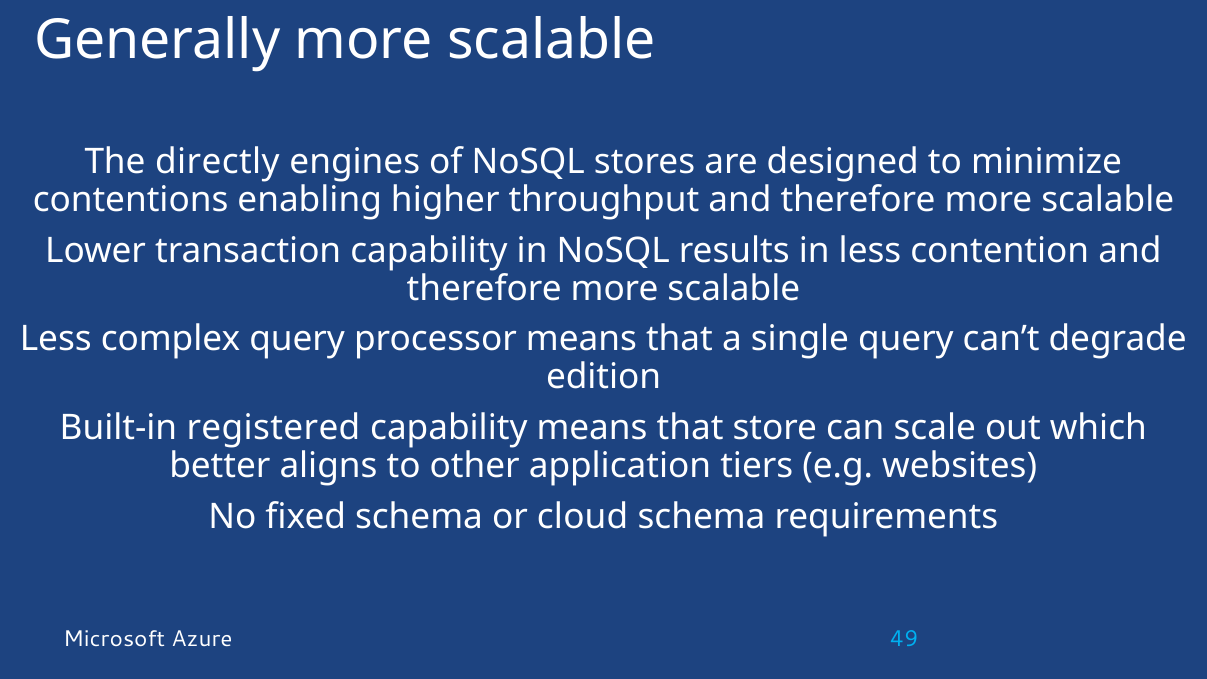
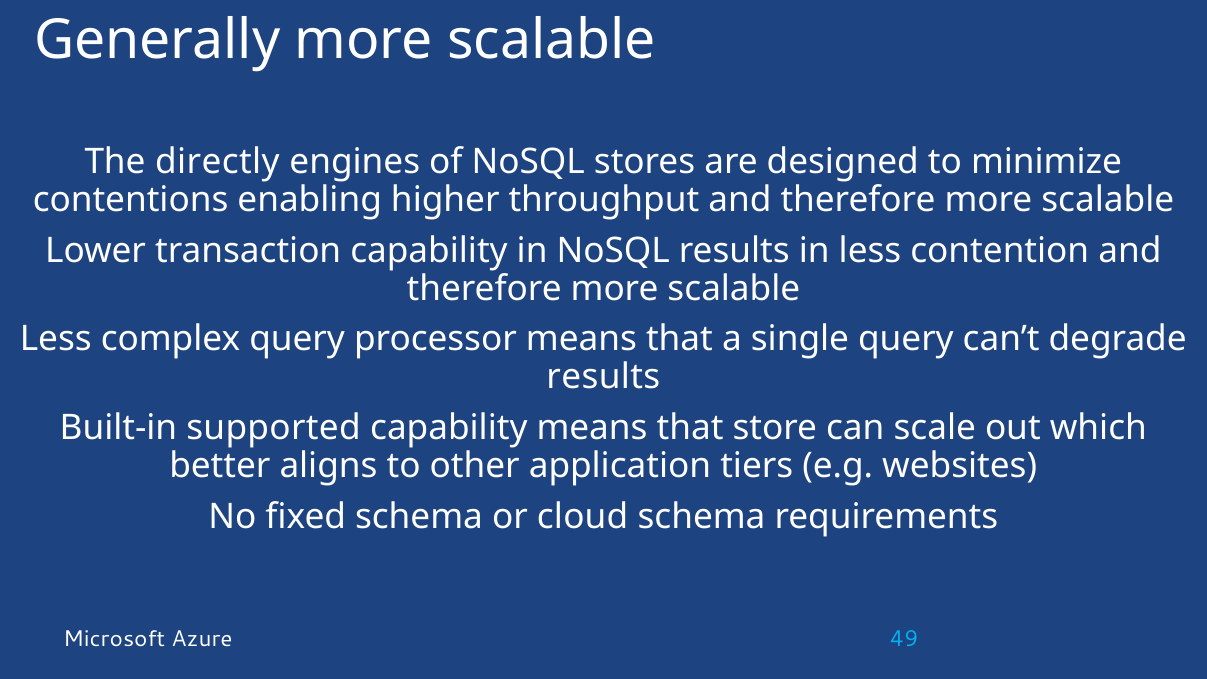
edition: edition -> results (603, 377)
registered: registered -> supported (273, 428)
